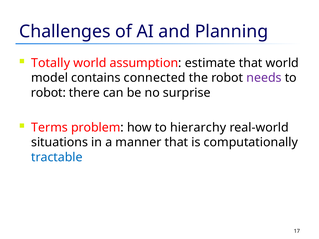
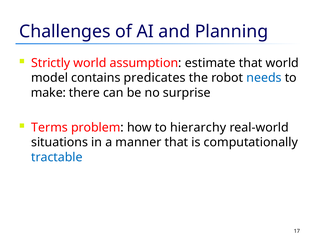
Totally: Totally -> Strictly (51, 63)
connected: connected -> predicates (155, 78)
needs colour: purple -> blue (264, 78)
robot: robot -> make (48, 93)
